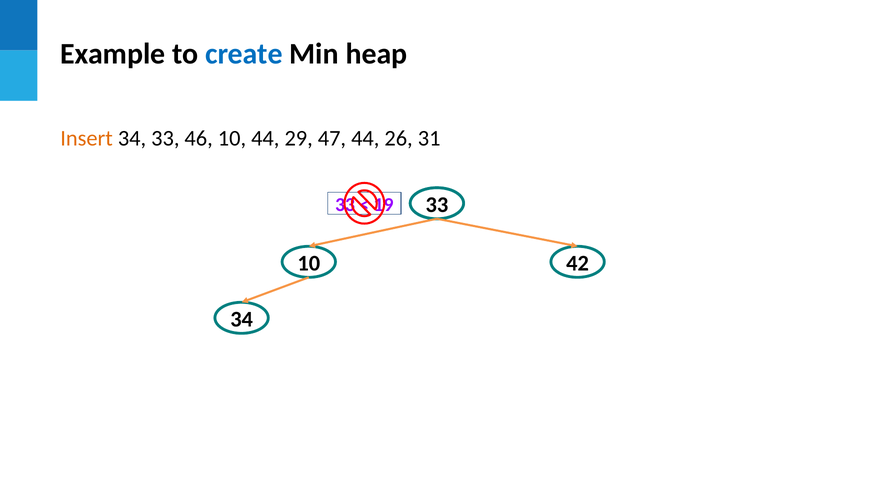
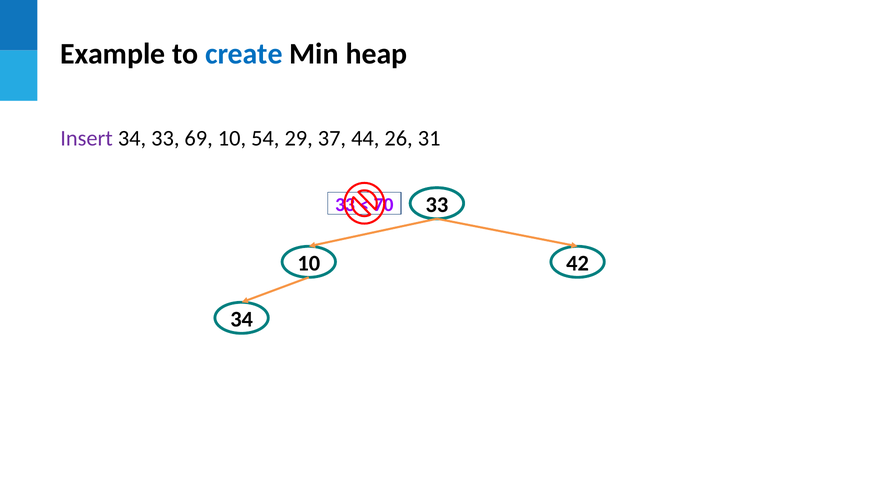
Insert colour: orange -> purple (87, 138)
46: 46 -> 69 (199, 138)
10 44: 44 -> 54 (265, 138)
47: 47 -> 37 (332, 138)
19: 19 -> 70 (383, 205)
